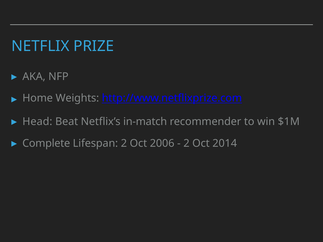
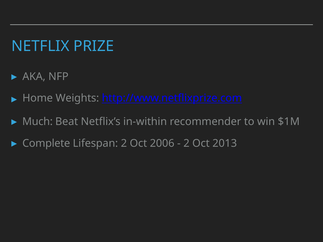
Head: Head -> Much (37, 122)
in-match: in-match -> in-within (145, 122)
2014: 2014 -> 2013 (225, 143)
